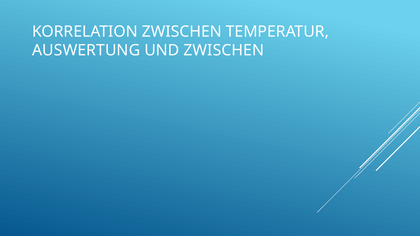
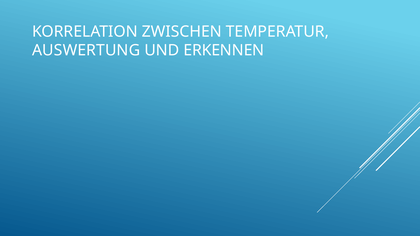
UND ZWISCHEN: ZWISCHEN -> ERKENNEN (224, 50)
